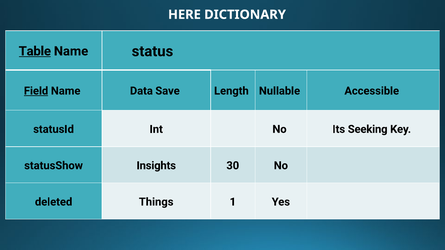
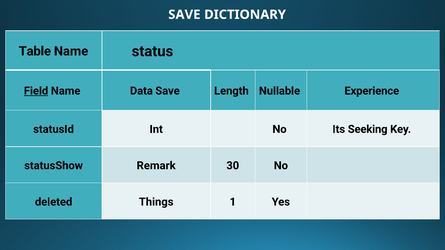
HERE: HERE -> SAVE (184, 15)
Table underline: present -> none (35, 51)
Accessible: Accessible -> Experience (372, 91)
Insights: Insights -> Remark (156, 166)
